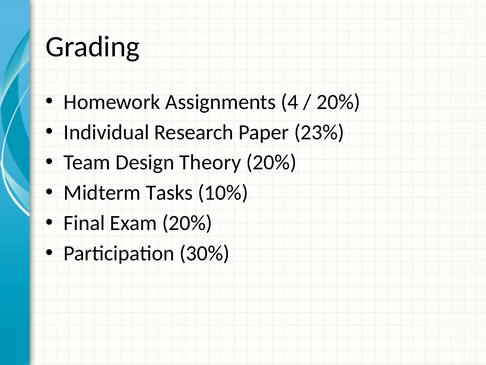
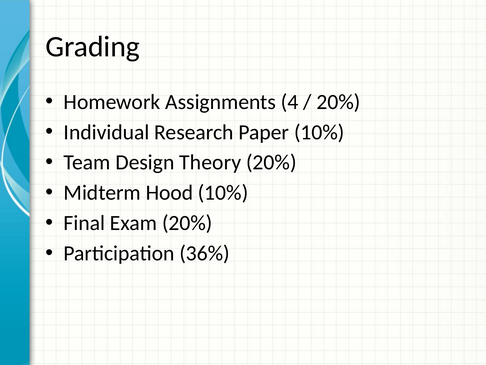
Paper 23%: 23% -> 10% (319, 132)
Tasks: Tasks -> Hood (169, 193)
30%: 30% -> 36% (205, 253)
